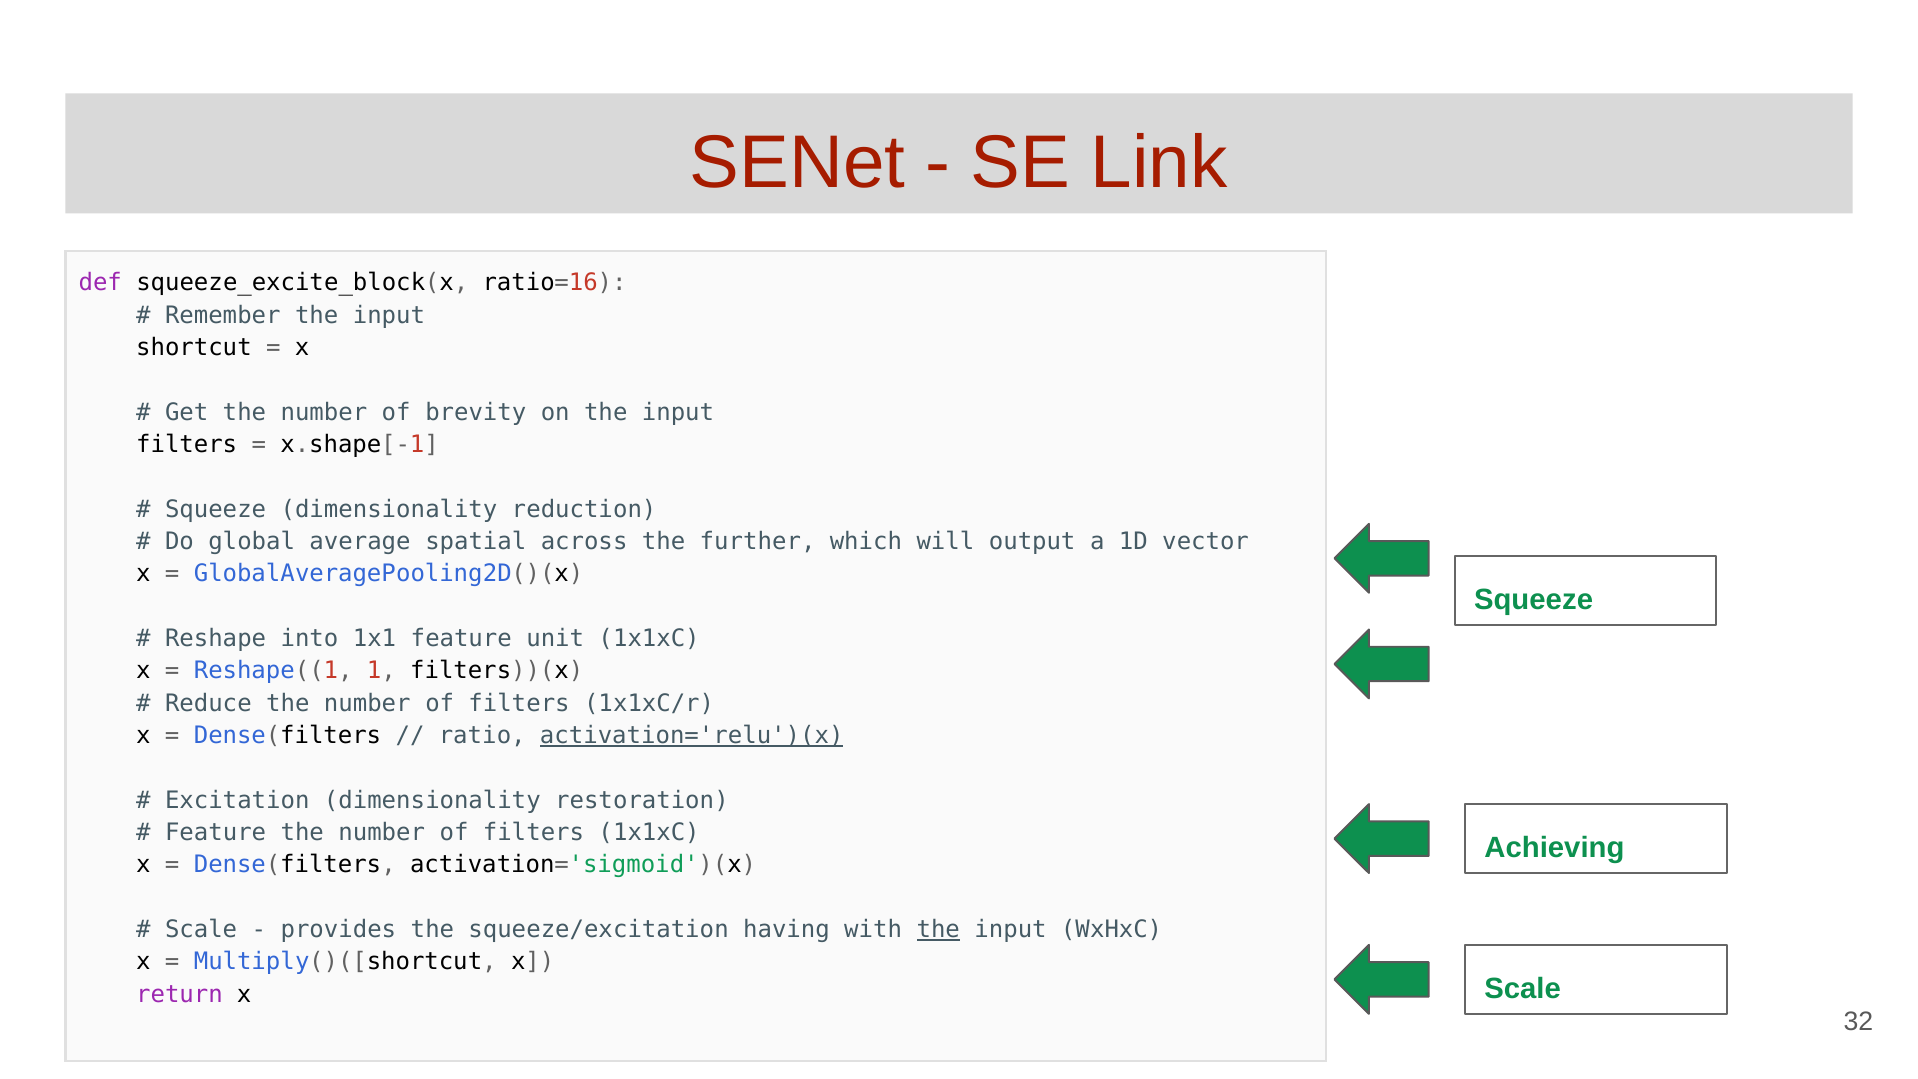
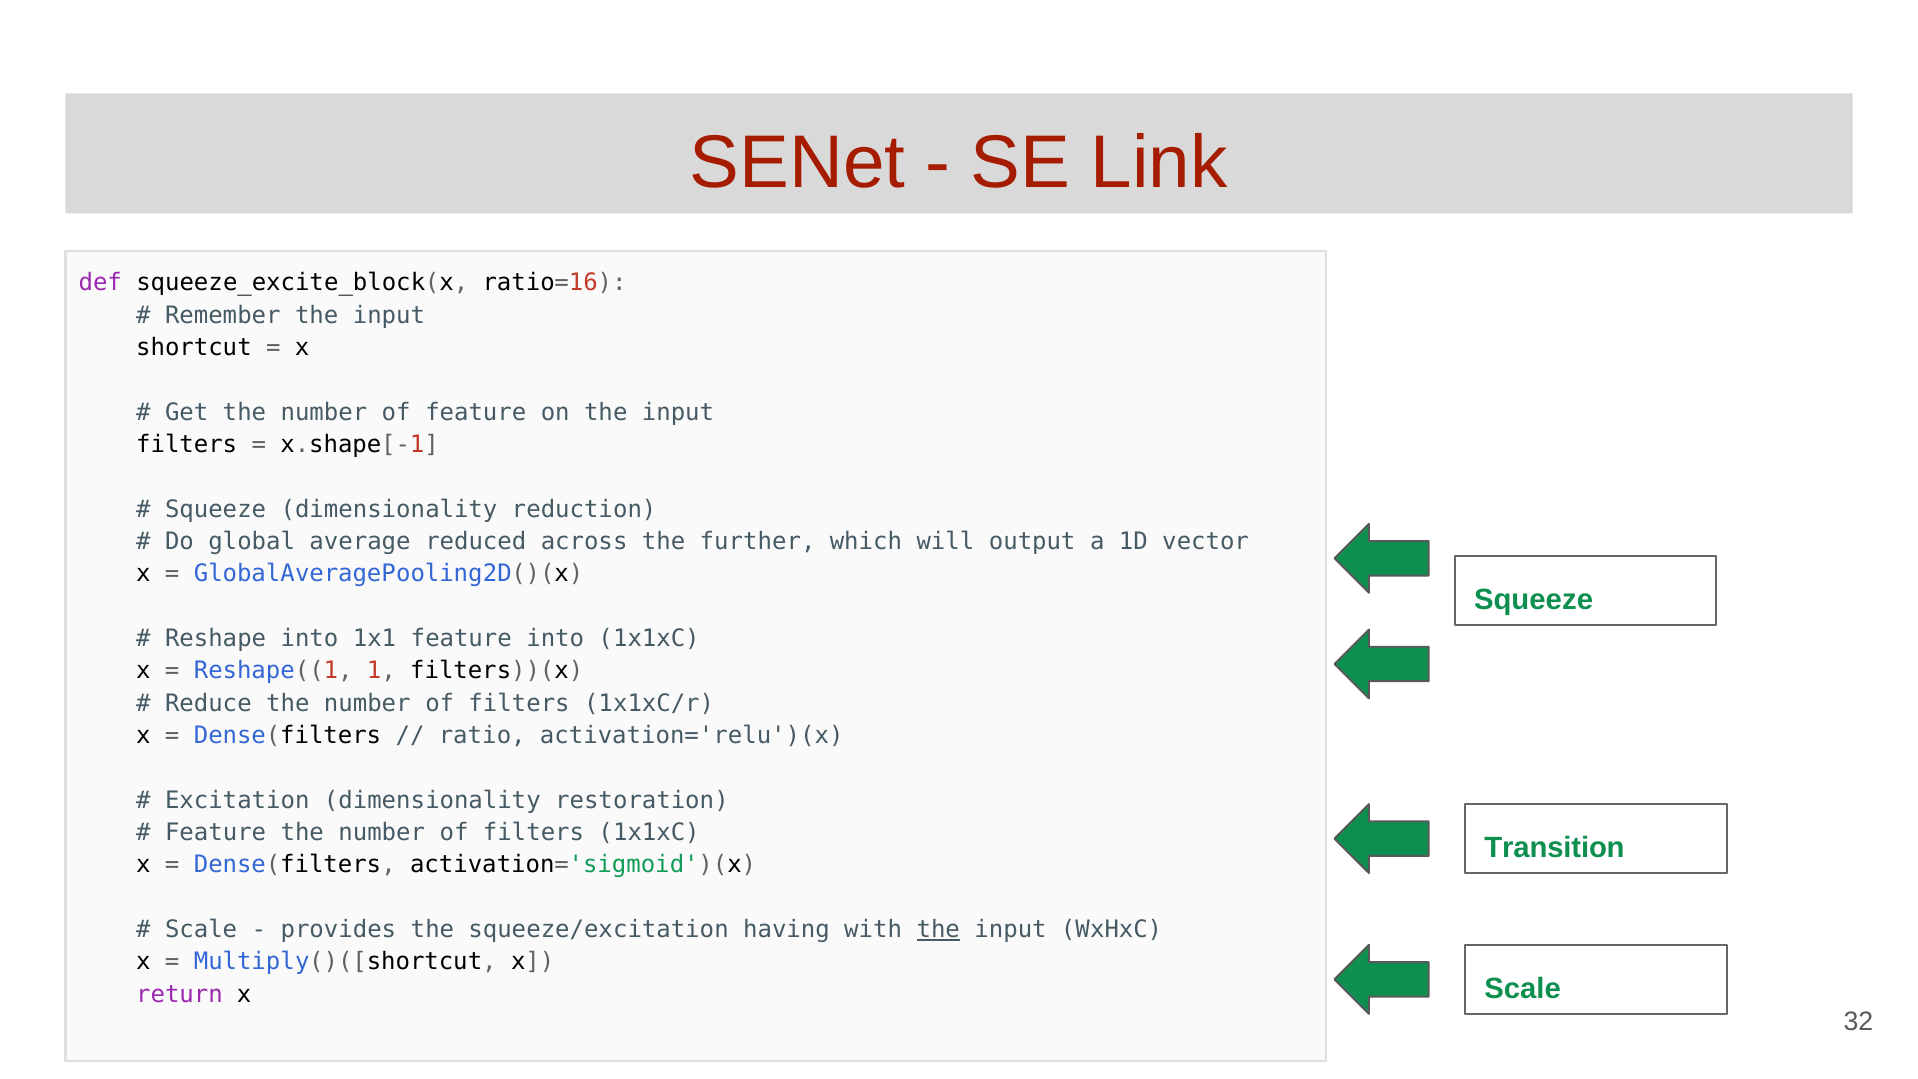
of brevity: brevity -> feature (476, 412)
spatial: spatial -> reduced (476, 542)
feature unit: unit -> into (555, 639)
activation='relu')(x underline: present -> none (692, 735)
Achieving: Achieving -> Transition (1555, 848)
